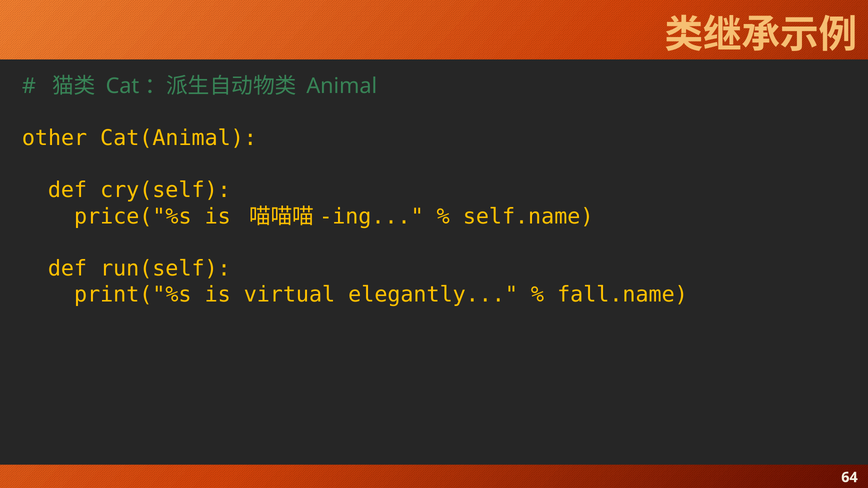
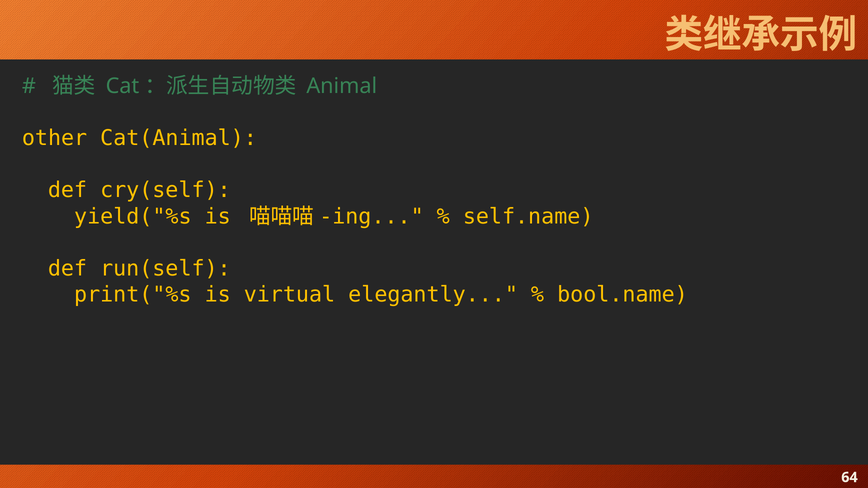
price("%s: price("%s -> yield("%s (133, 216)
fall.name: fall.name -> bool.name (622, 295)
